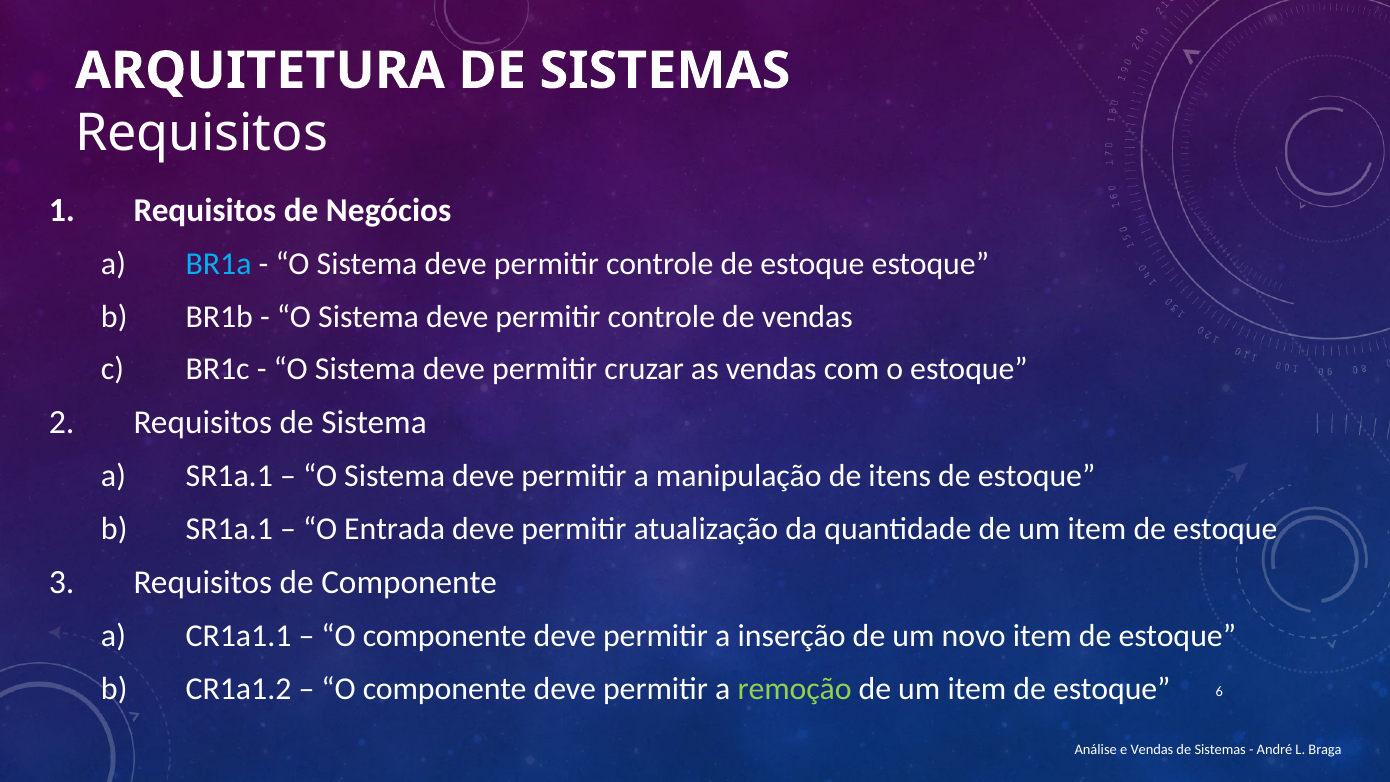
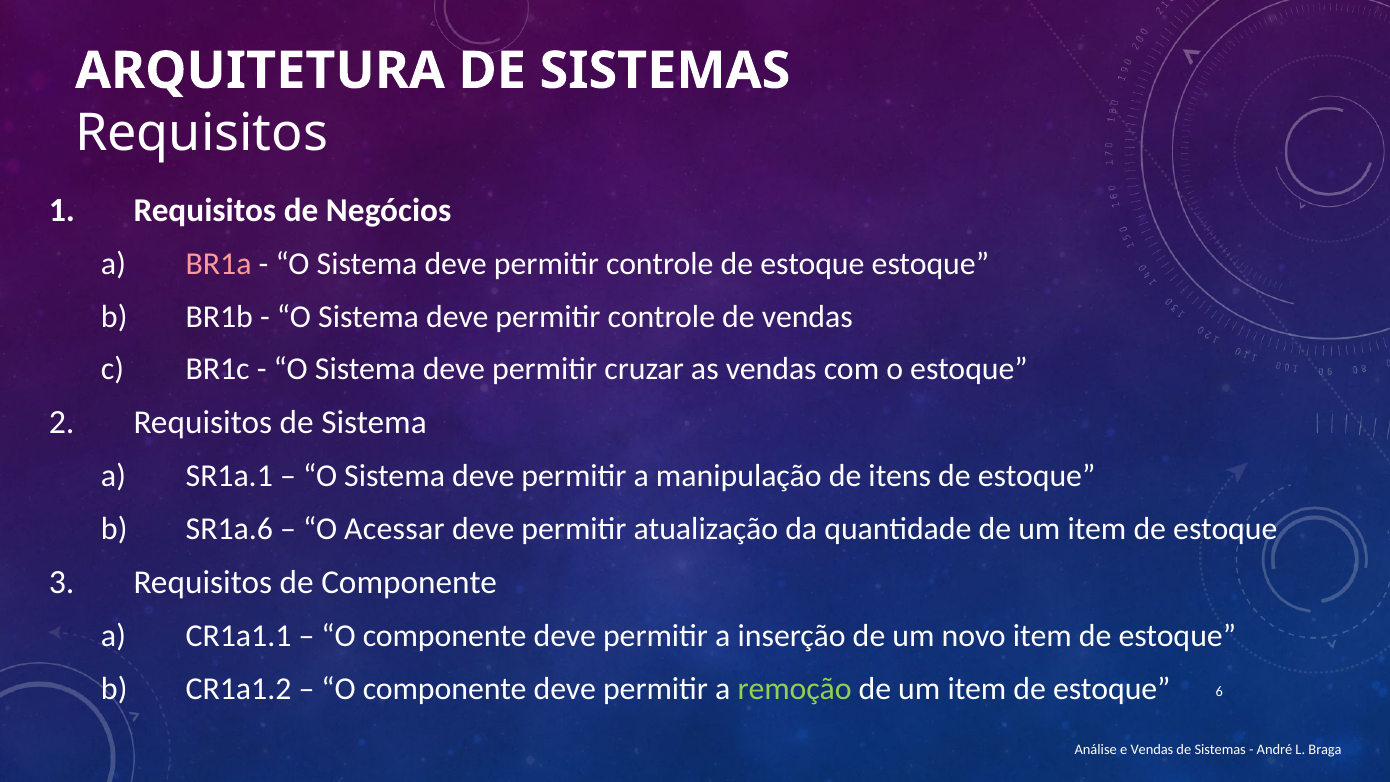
BR1a colour: light blue -> pink (219, 264)
SR1a.1: SR1a.1 -> SR1a.6 (229, 529)
Entrada: Entrada -> Acessar (394, 529)
